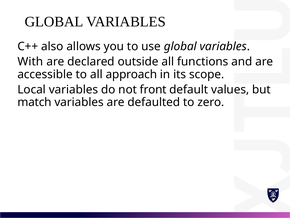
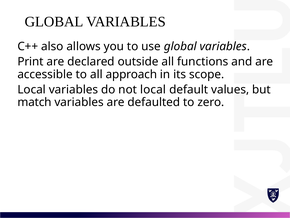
With: With -> Print (30, 62)
not front: front -> local (153, 89)
